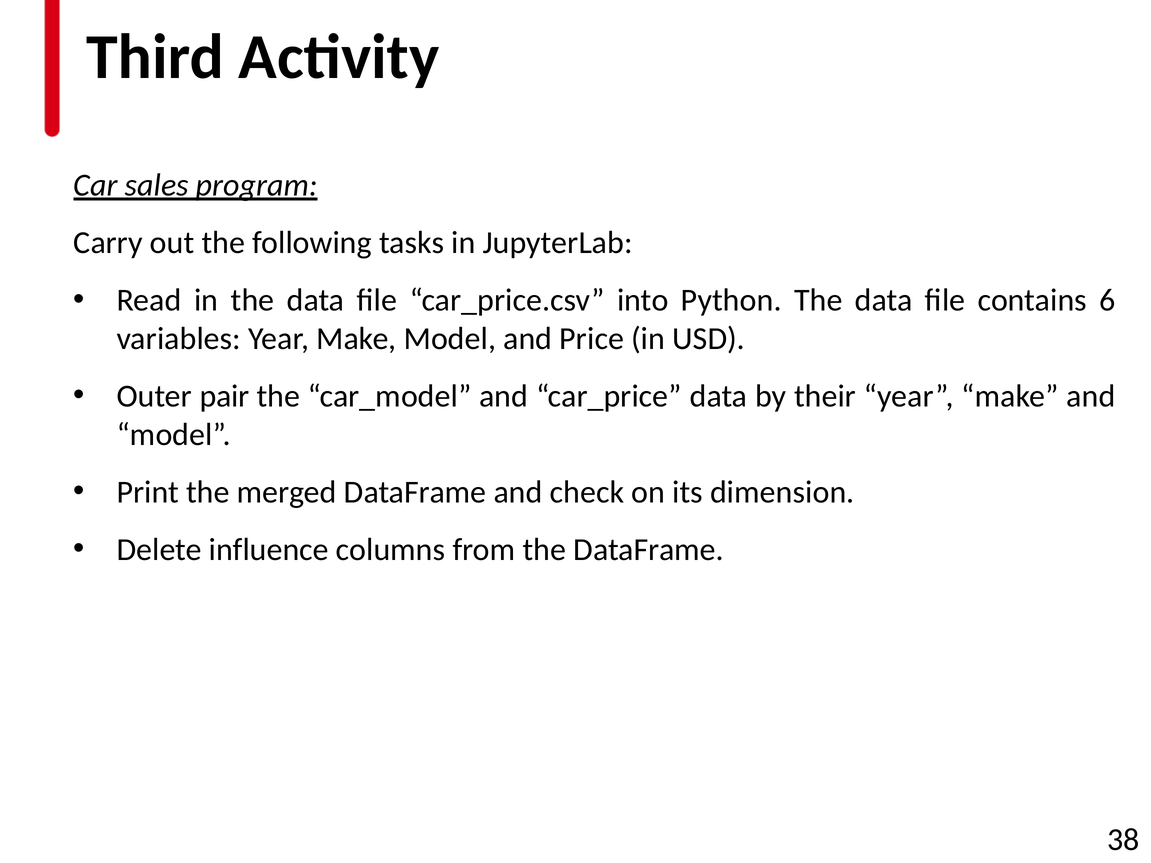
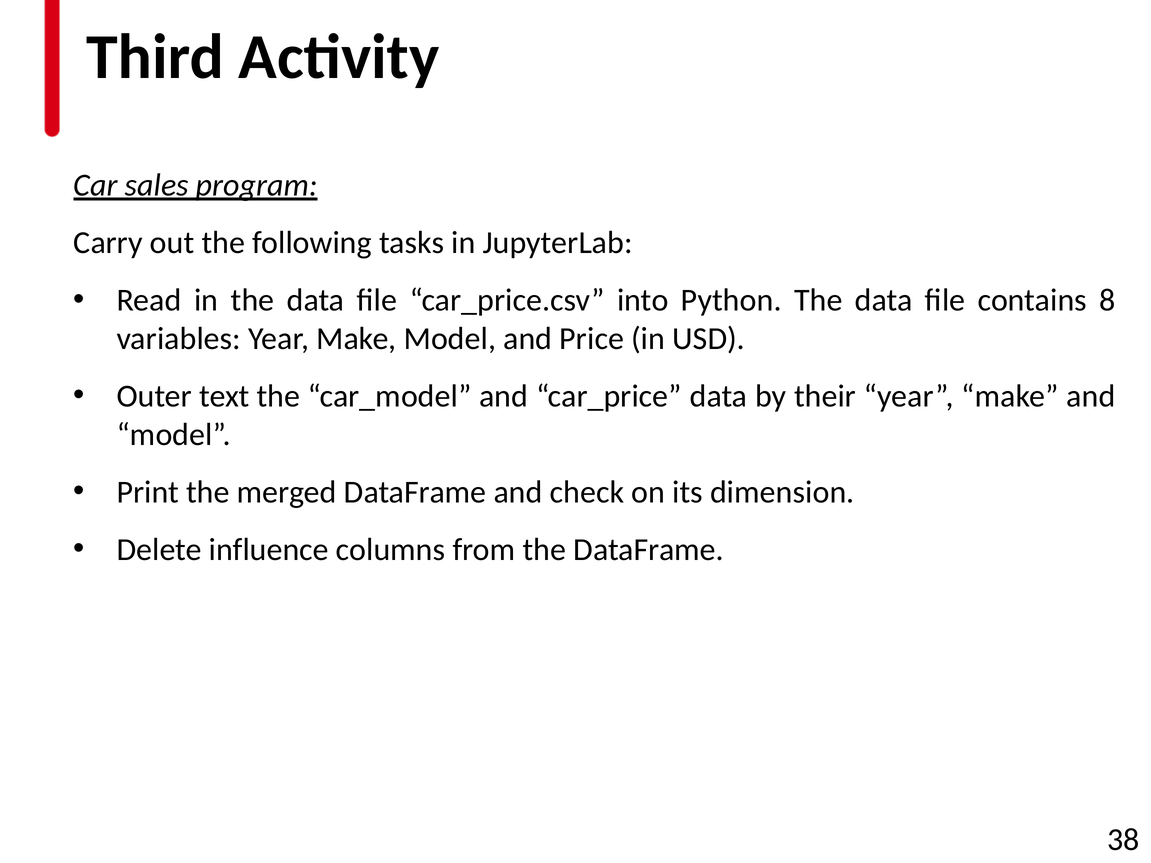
6: 6 -> 8 (1107, 300)
pair: pair -> text (224, 396)
